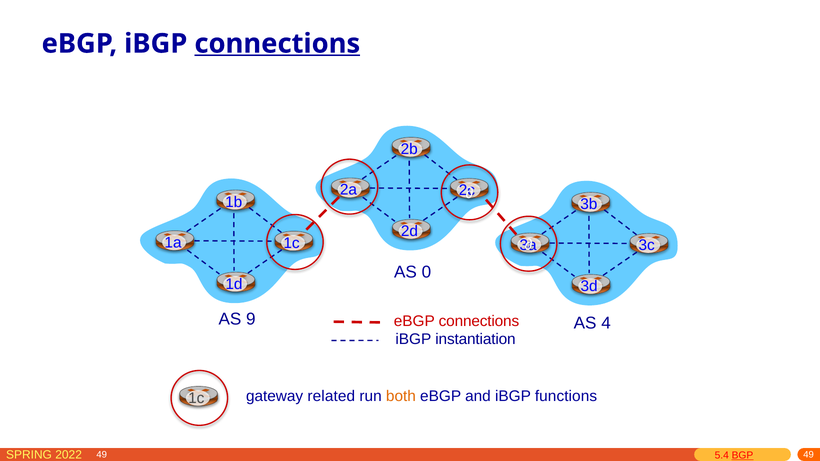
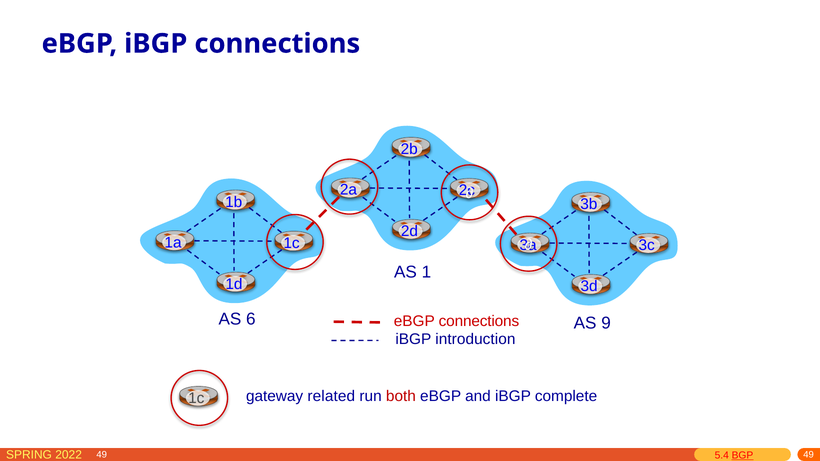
connections underline: present -> none (277, 44)
0: 0 -> 1 (426, 272)
9: 9 -> 6 (251, 319)
4: 4 -> 9 (606, 323)
instantiation: instantiation -> introduction (475, 339)
both colour: orange -> red (401, 396)
functions: functions -> complete (566, 396)
